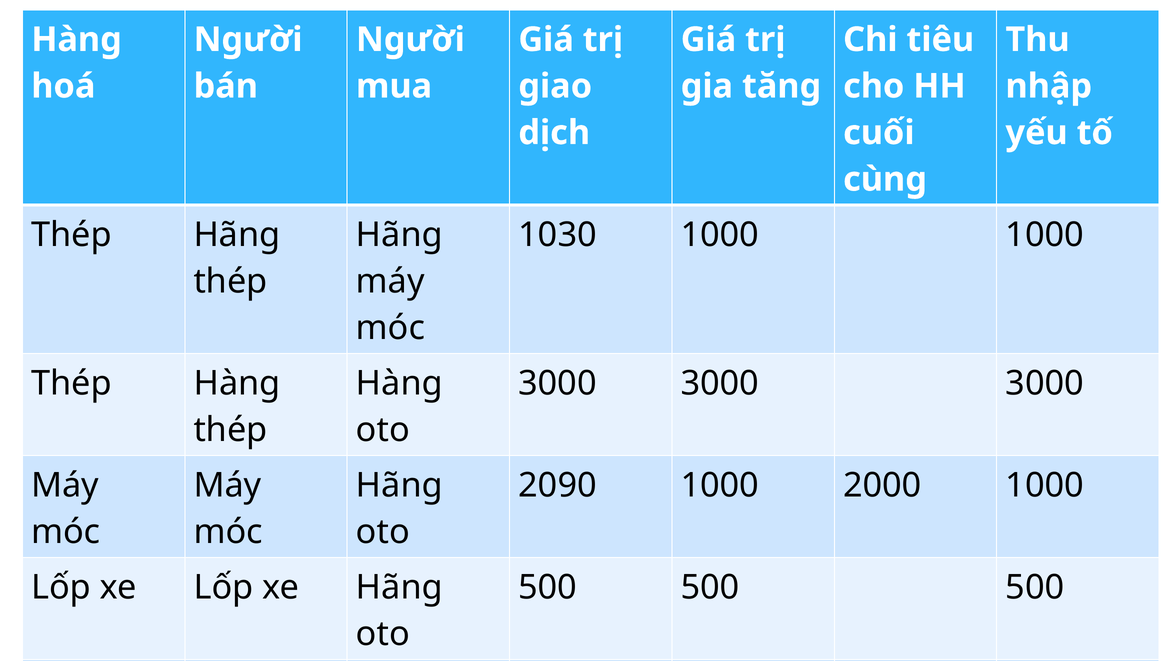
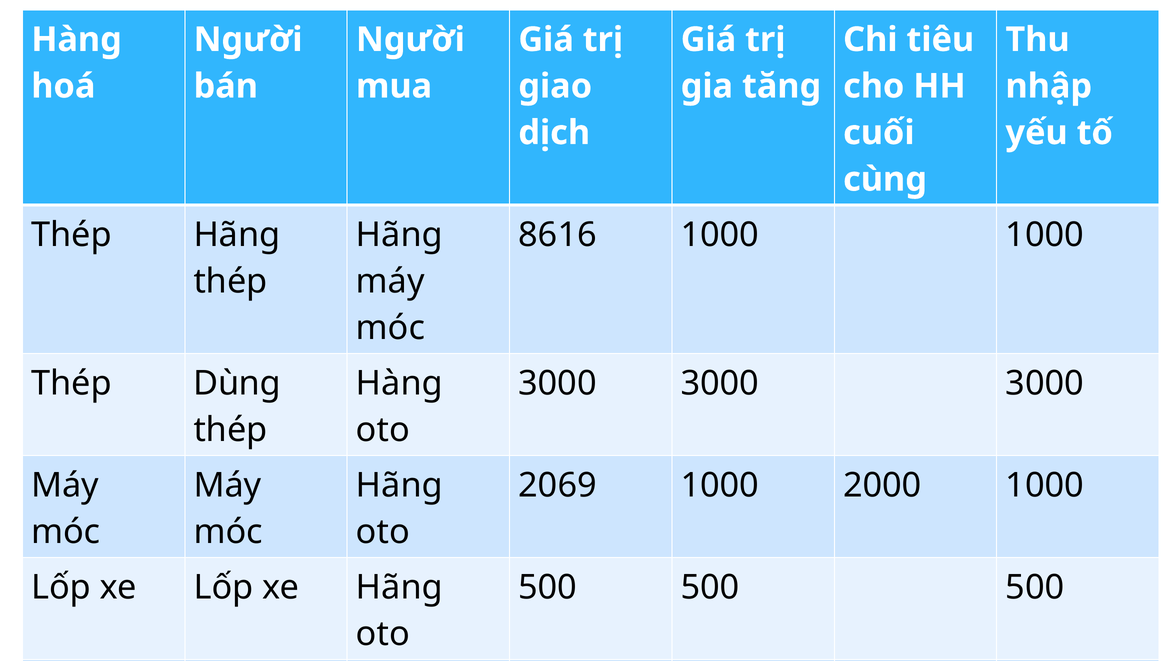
1030: 1030 -> 8616 (558, 235)
Hàng: Hàng -> Dùng (237, 384)
2090: 2090 -> 2069 (558, 486)
